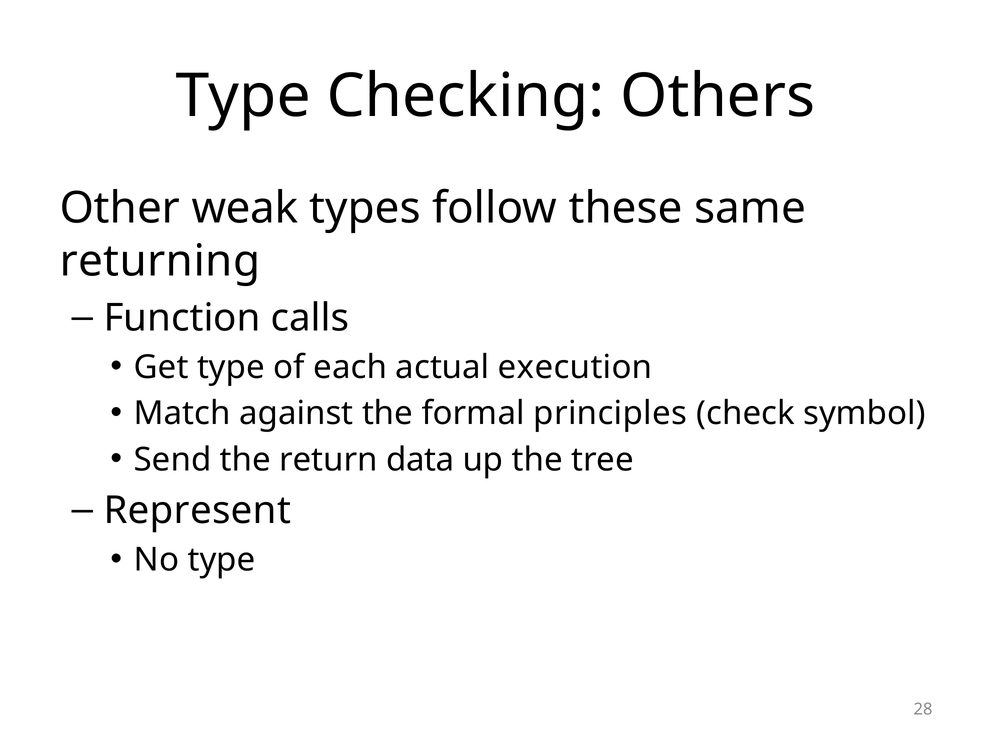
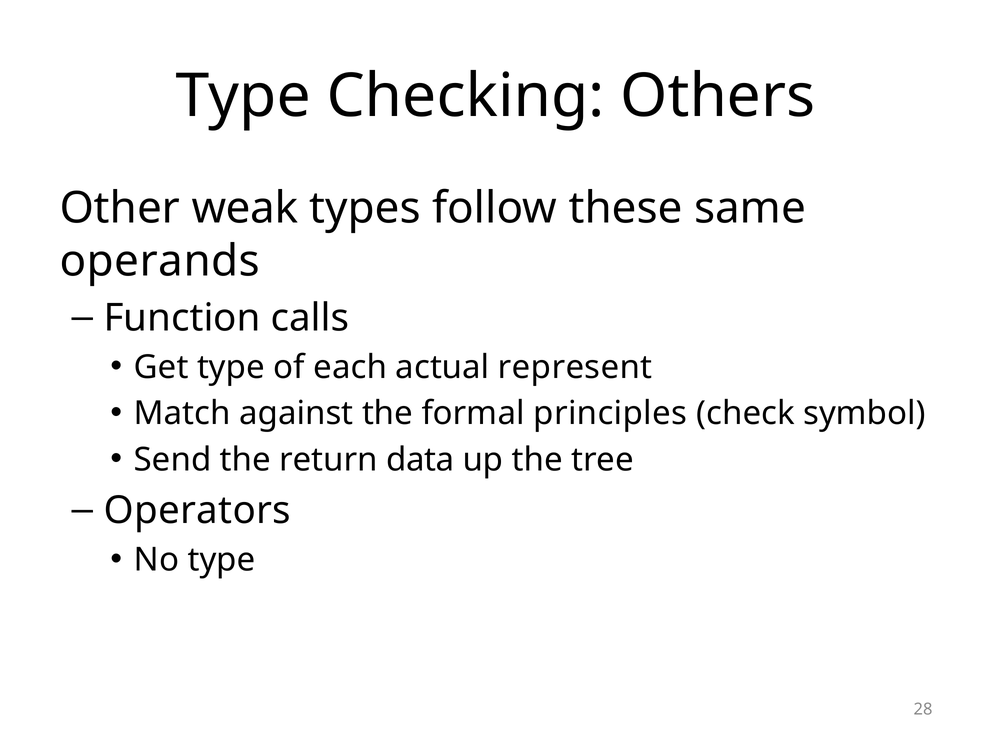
returning: returning -> operands (160, 261)
execution: execution -> represent (575, 367)
Represent: Represent -> Operators (197, 511)
